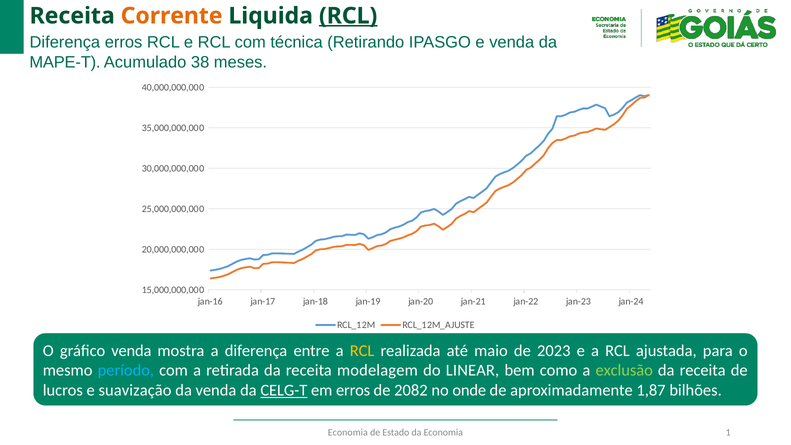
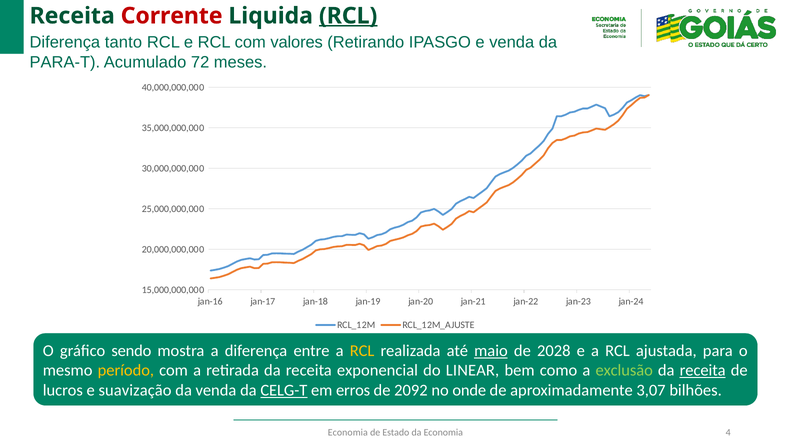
Corrente colour: orange -> red (172, 16)
Diferença erros: erros -> tanto (123, 42)
técnica: técnica -> valores (297, 42)
MAPE-T: MAPE-T -> PARA-T (65, 62)
38: 38 -> 72 (200, 62)
gráfico venda: venda -> sendo (131, 351)
maio underline: none -> present (491, 351)
2023: 2023 -> 2028 (554, 351)
período colour: light blue -> yellow (126, 370)
modelagem: modelagem -> exponencial (377, 370)
receita underline: none -> present (703, 370)
2082: 2082 -> 2092 (411, 390)
1,87: 1,87 -> 3,07 (651, 390)
1: 1 -> 4 (728, 432)
